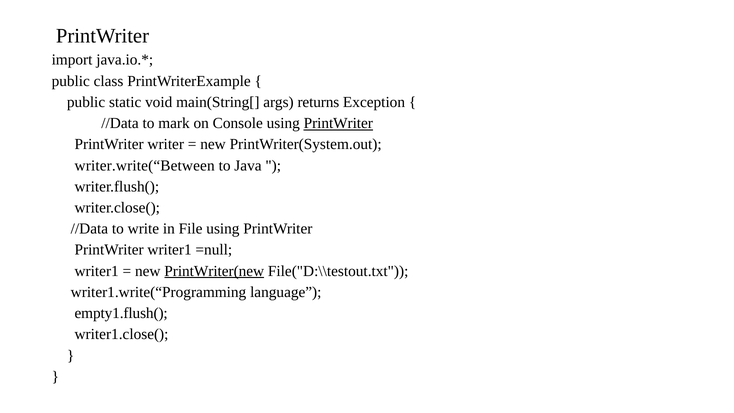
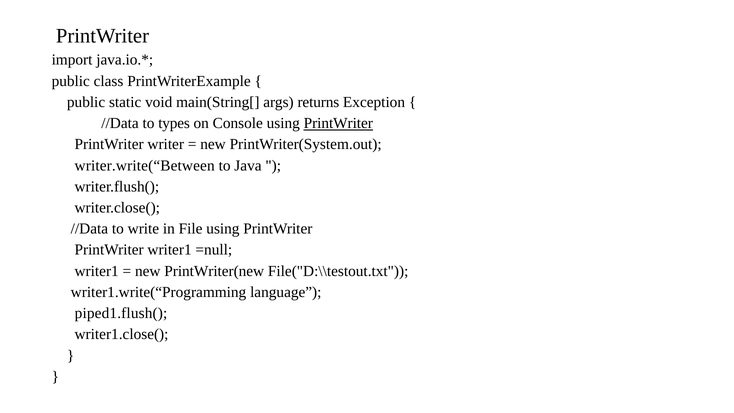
mark: mark -> types (174, 123)
PrintWriter(new underline: present -> none (214, 271)
empty1.flush(: empty1.flush( -> piped1.flush( (121, 313)
